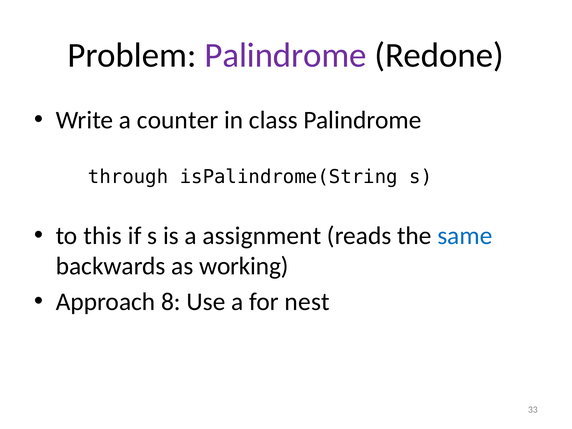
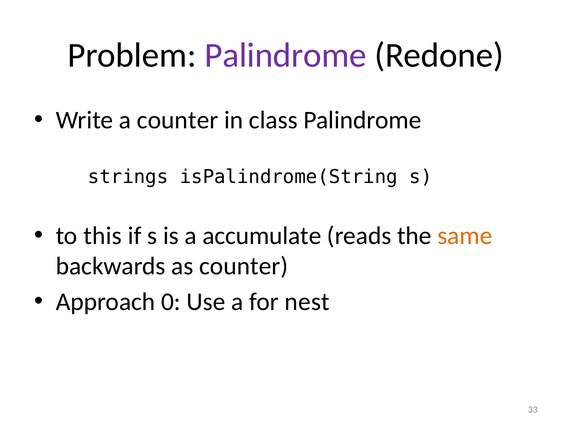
through: through -> strings (128, 177)
assignment: assignment -> accumulate (262, 236)
same colour: blue -> orange (465, 236)
as working: working -> counter (244, 266)
8: 8 -> 0 (171, 302)
